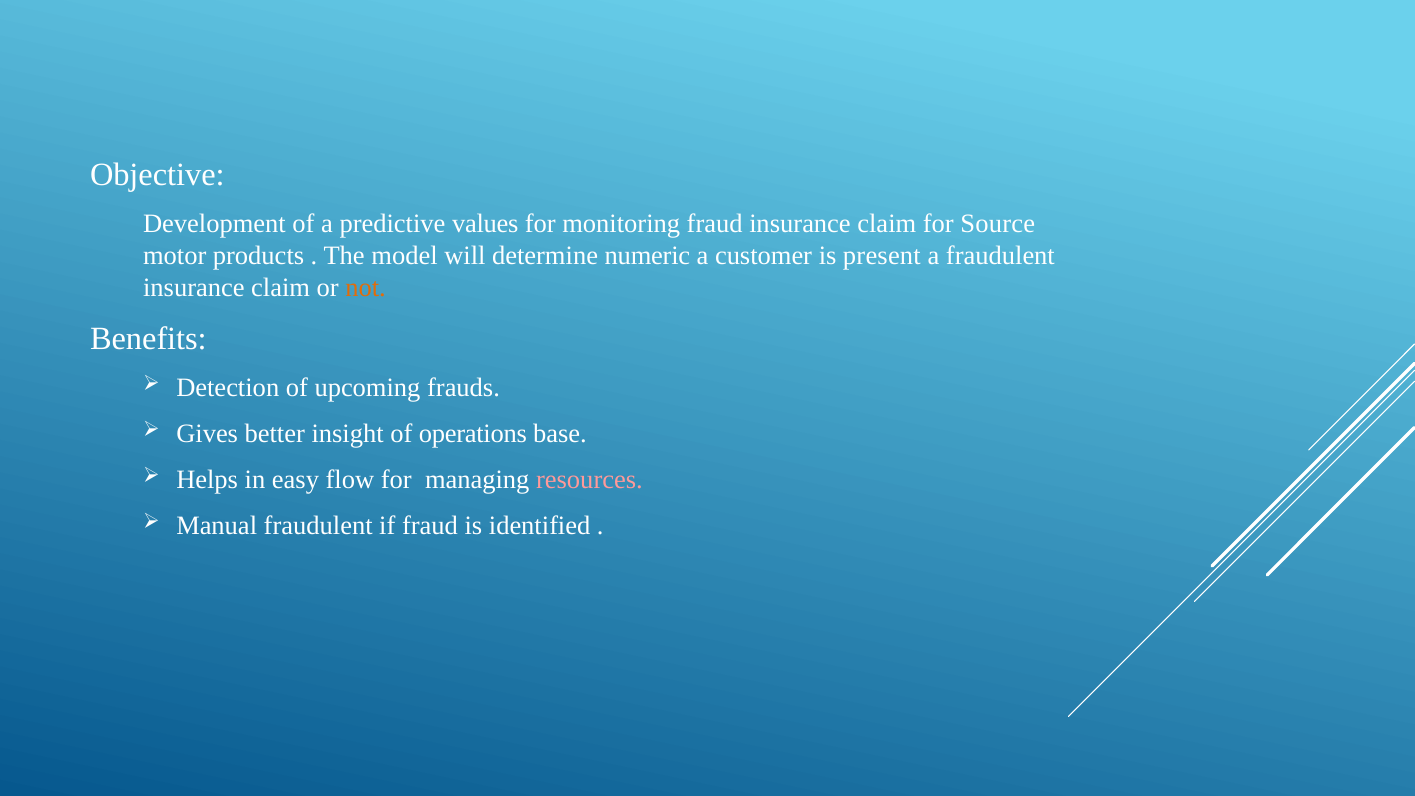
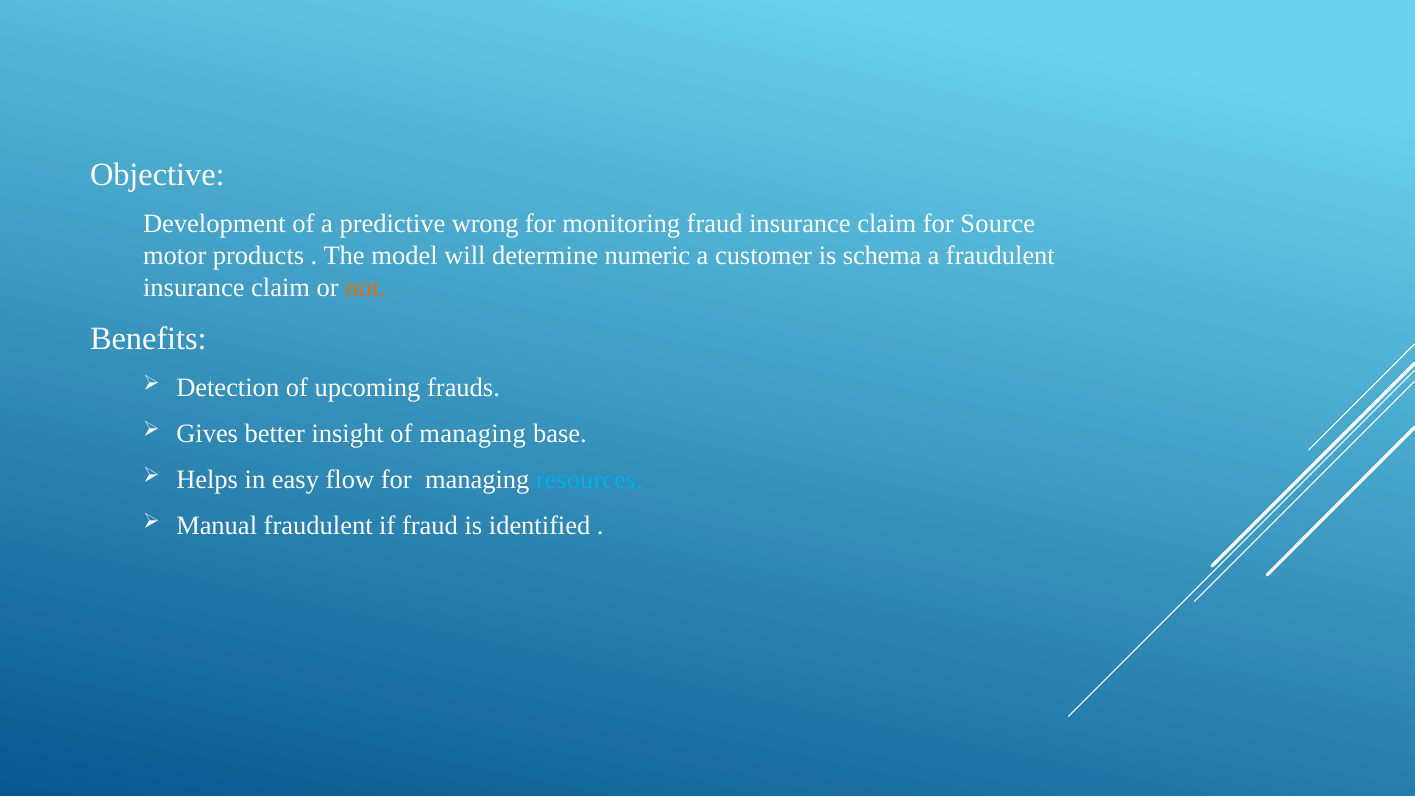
values: values -> wrong (485, 224)
present: present -> schema (882, 256)
of operations: operations -> managing (473, 434)
resources colour: pink -> light blue (589, 480)
